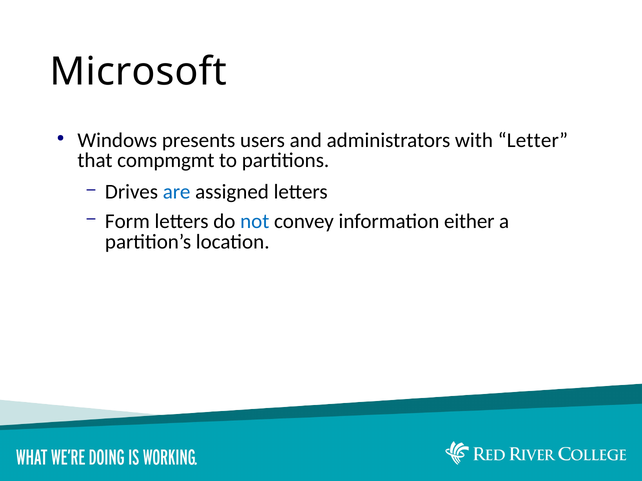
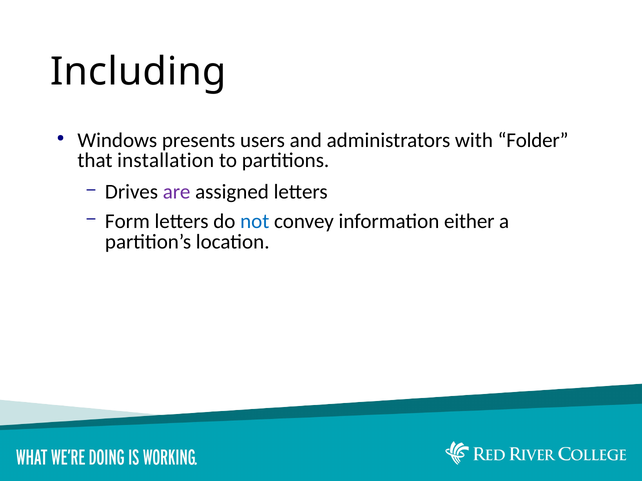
Microsoft: Microsoft -> Including (138, 72)
Letter: Letter -> Folder (533, 140)
compmgmt: compmgmt -> installation (166, 161)
are colour: blue -> purple (177, 192)
